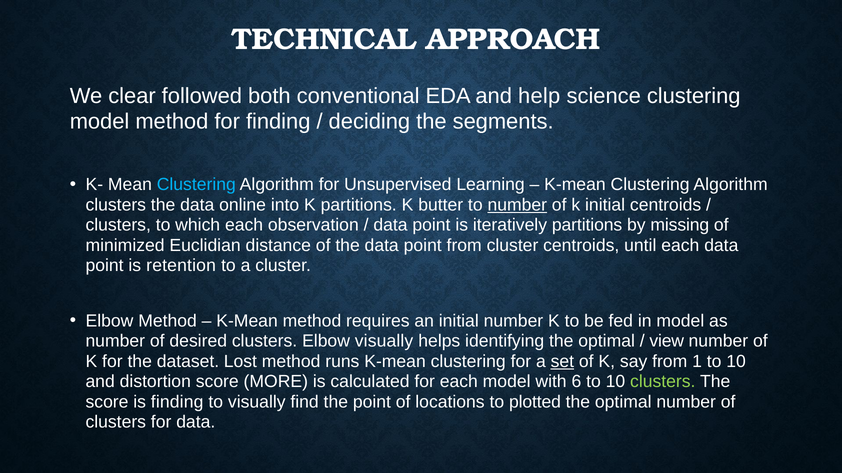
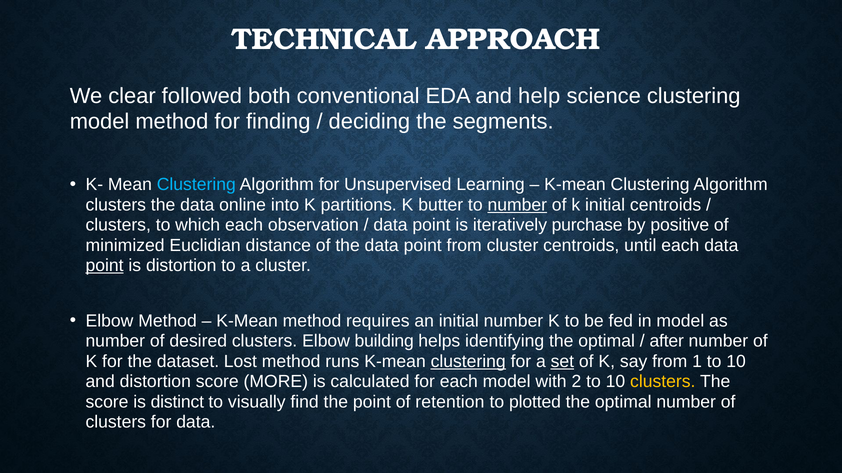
iteratively partitions: partitions -> purchase (587, 225)
missing: missing -> positive (680, 225)
point underline: none -> present (105, 266)
is retention: retention -> distortion (181, 266)
Elbow visually: visually -> building (384, 342)
view: view -> after (667, 342)
clustering underline: none -> present (468, 362)
6: 6 -> 2 (576, 382)
clusters colour: light green -> yellow (663, 382)
is finding: finding -> distinct (177, 402)
locations: locations -> retention (450, 402)
